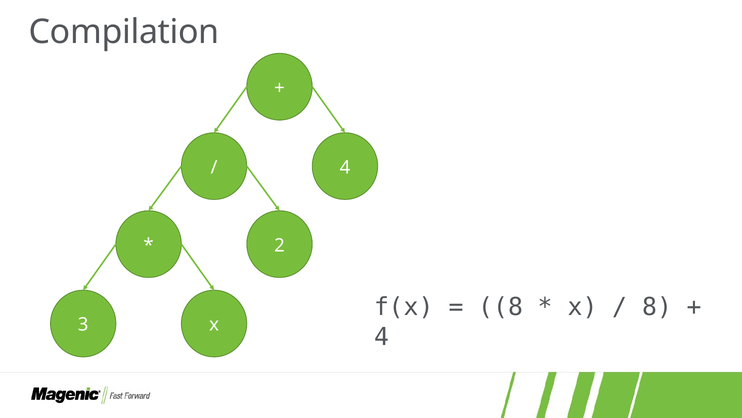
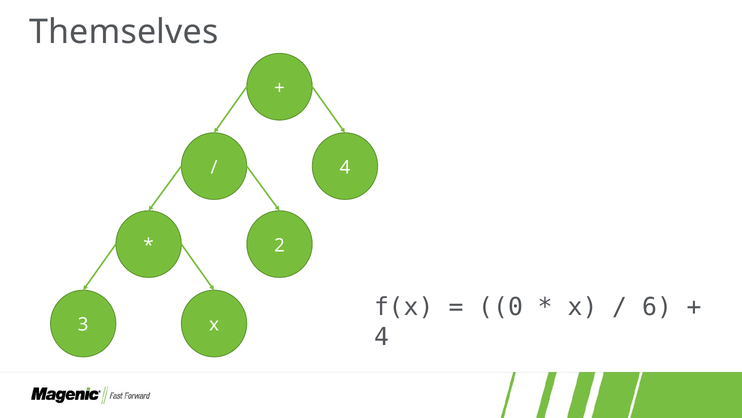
Compilation: Compilation -> Themselves (124, 32)
8: 8 -> 0 (501, 307)
8: 8 -> 6 (657, 307)
